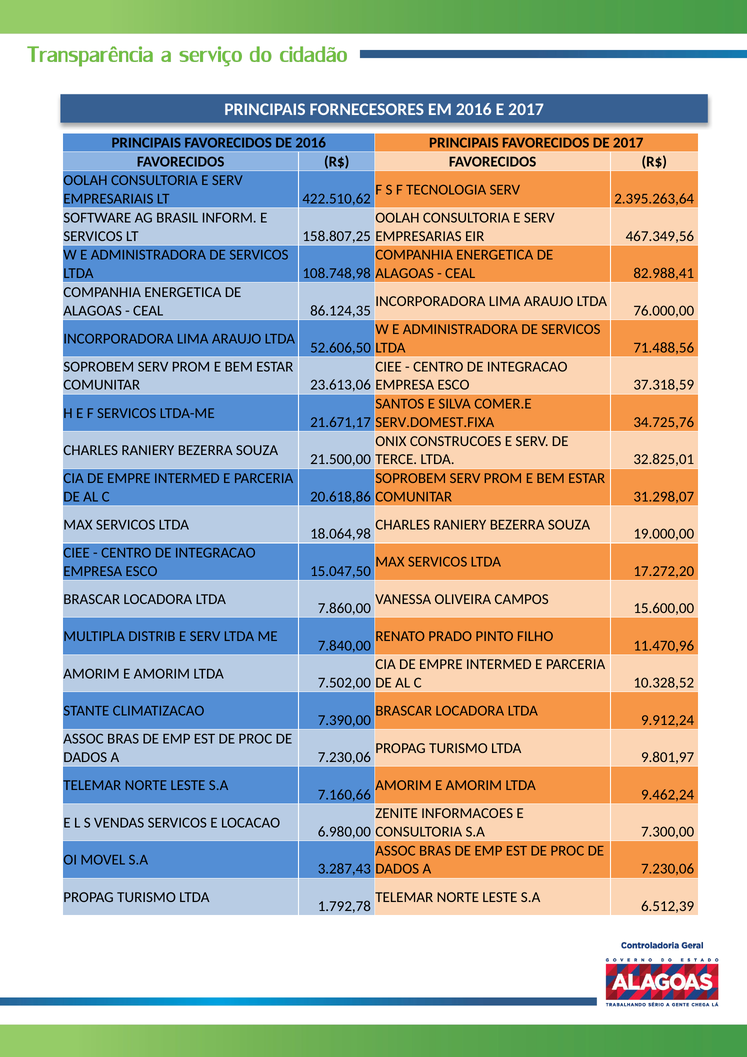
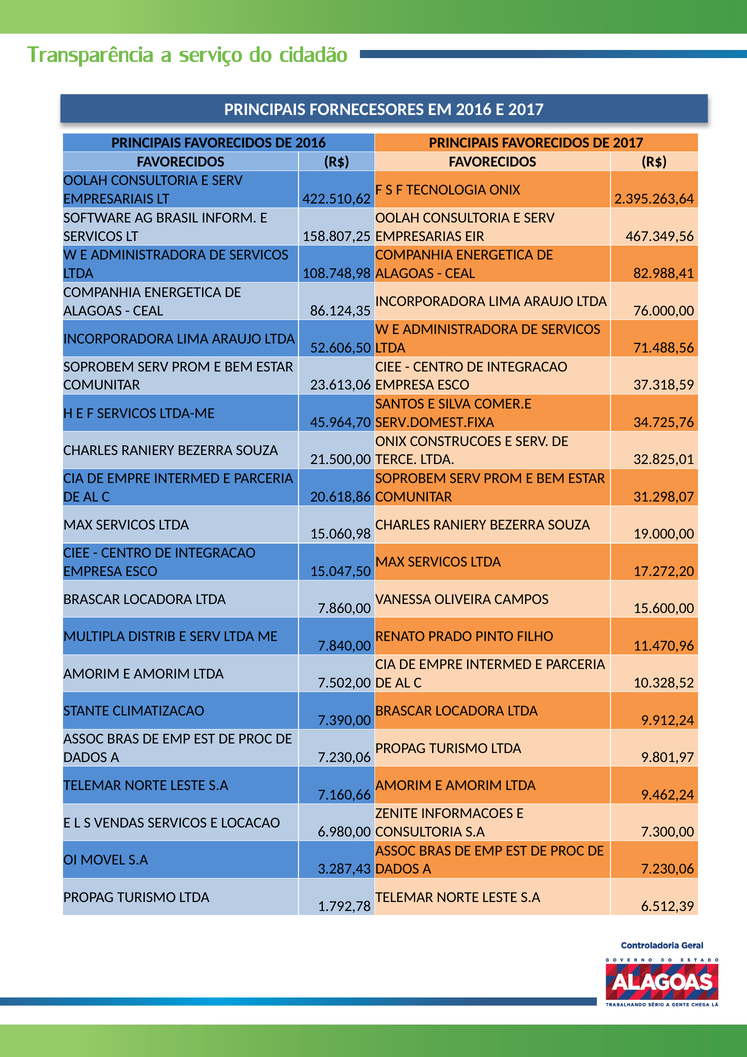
TECNOLOGIA SERV: SERV -> ONIX (505, 190)
21.671,17: 21.671,17 -> 45.964,70 (341, 422)
18.064,98: 18.064,98 -> 15.060,98 (341, 534)
